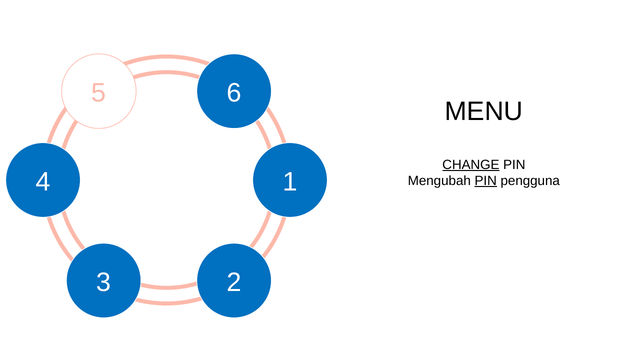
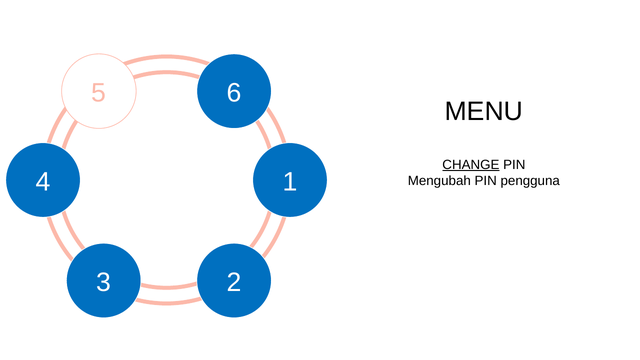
PIN underline: present -> none (486, 181)
